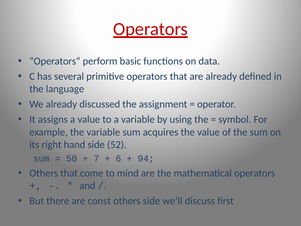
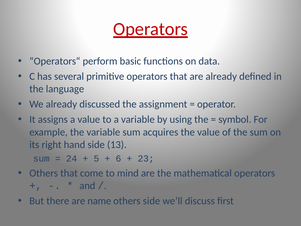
52: 52 -> 13 (117, 144)
50: 50 -> 24 (72, 158)
7: 7 -> 5 (96, 158)
94: 94 -> 23 (146, 158)
const: const -> name (99, 201)
